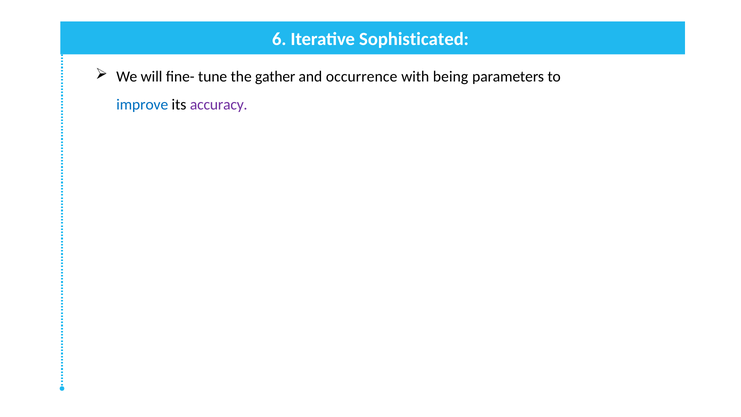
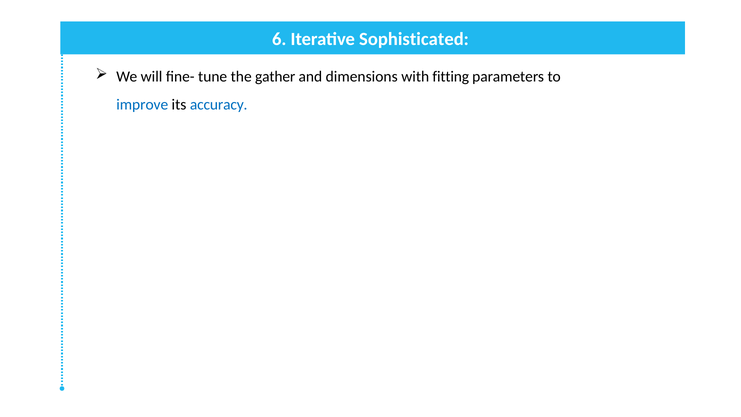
occurrence: occurrence -> dimensions (362, 77)
being: being -> fitting (451, 77)
accuracy colour: purple -> blue (219, 105)
